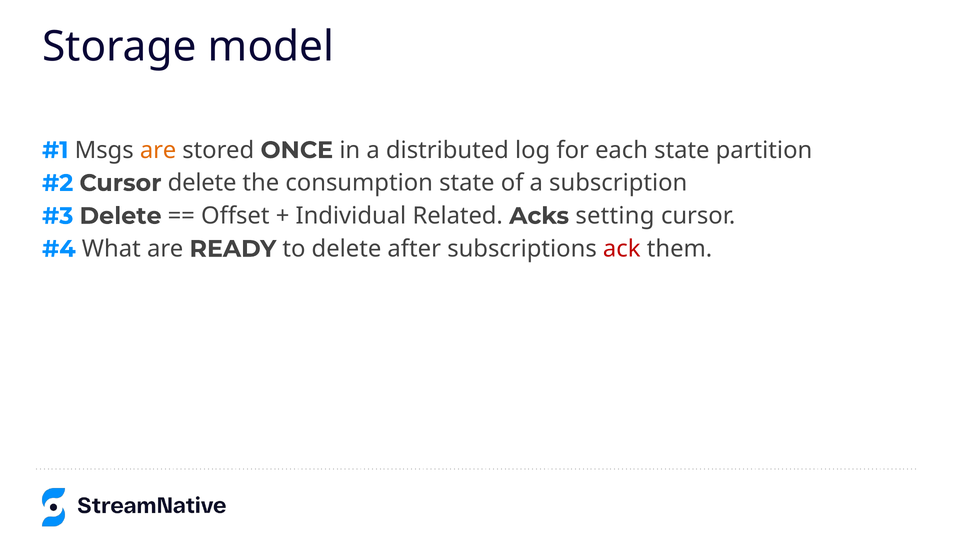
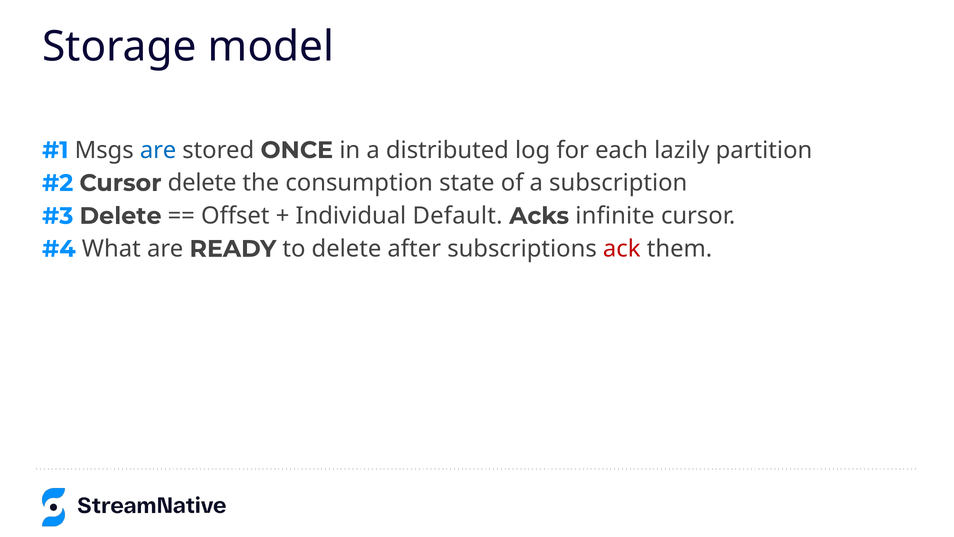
are colour: orange -> blue (158, 150)
each state: state -> lazily (682, 150)
Related: Related -> Default (458, 216)
setting: setting -> infinite (615, 216)
